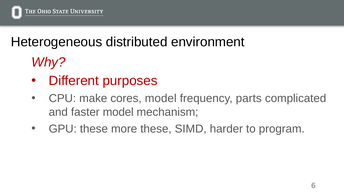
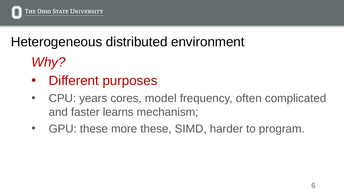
make: make -> years (93, 99)
parts: parts -> often (249, 99)
faster model: model -> learns (118, 112)
